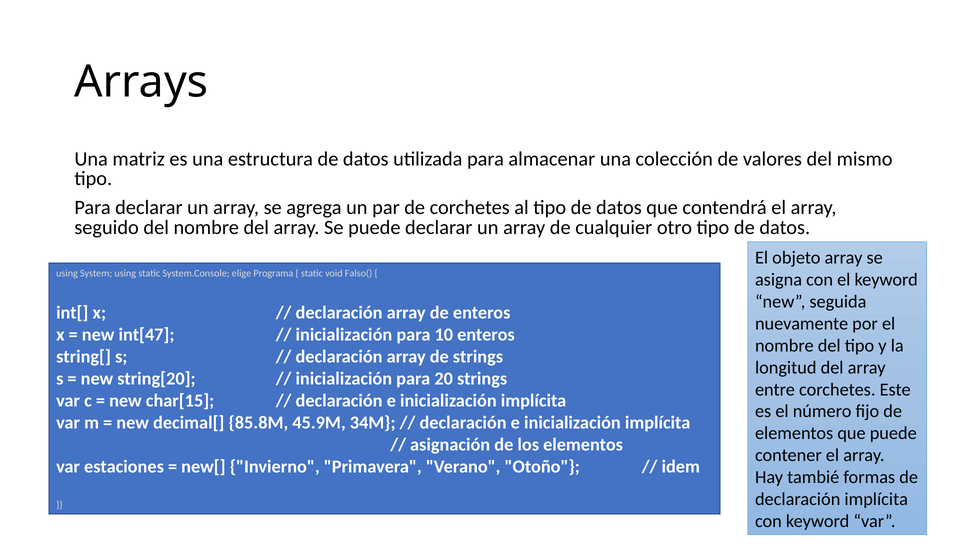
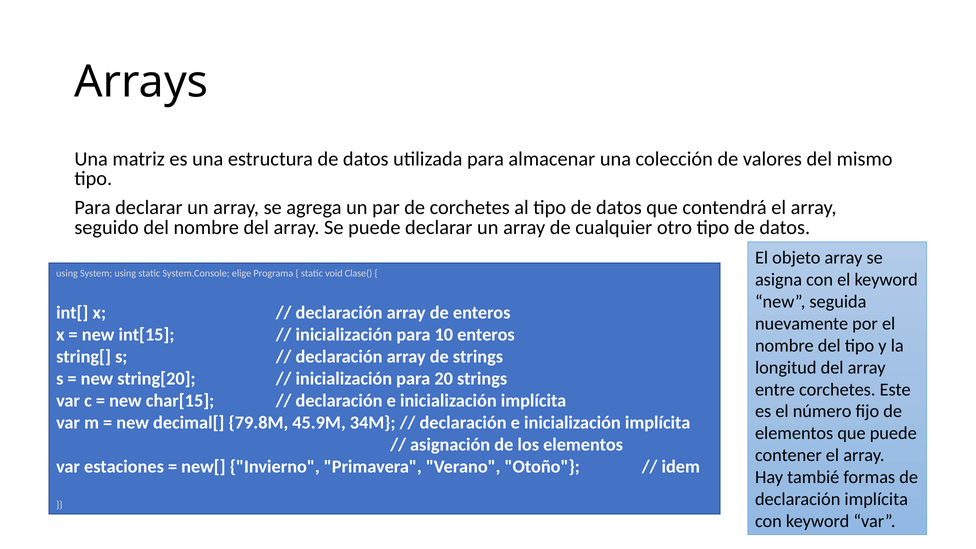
Falso(: Falso( -> Clase( (359, 273)
int[47: int[47 -> int[15 (146, 335)
85.8M: 85.8M -> 79.8M (258, 423)
